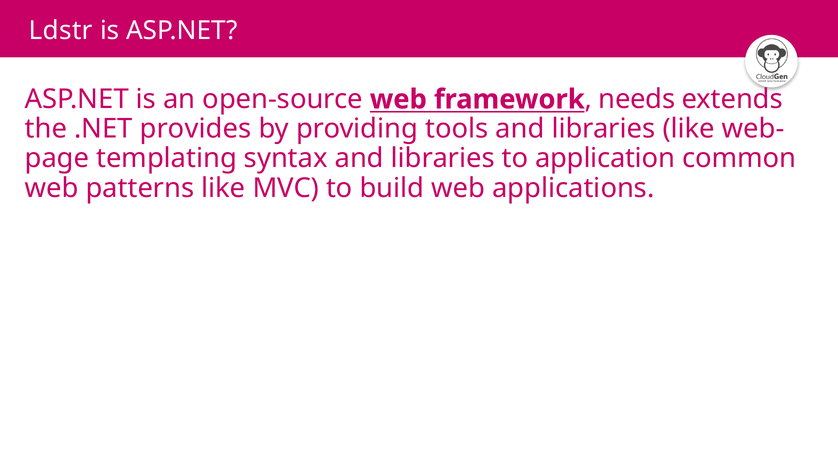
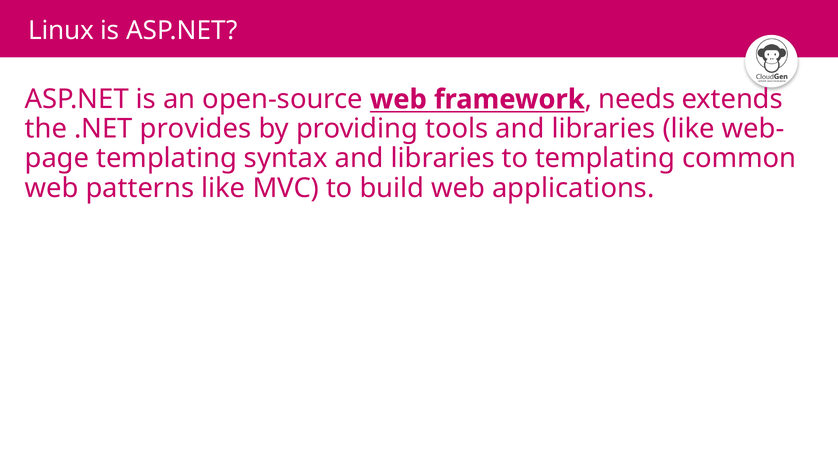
Ldstr: Ldstr -> Linux (61, 31)
to application: application -> templating (605, 159)
